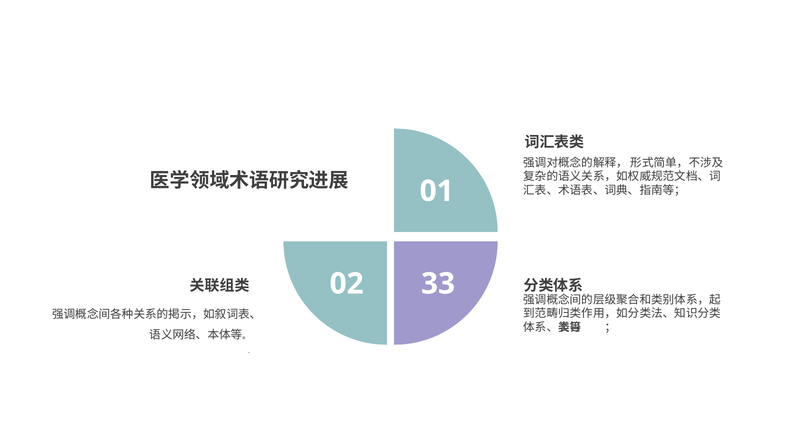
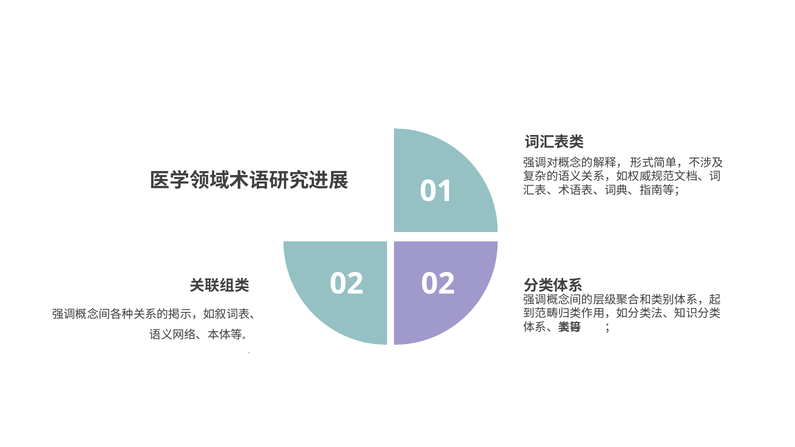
02 33: 33 -> 02 (438, 284)
